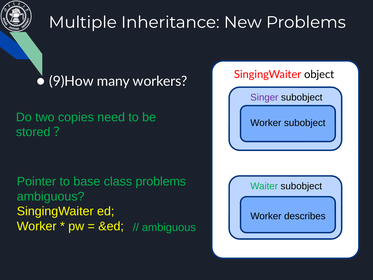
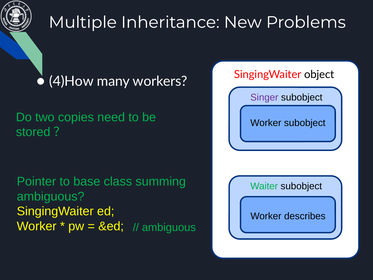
9)How: 9)How -> 4)How (71, 81)
class problems: problems -> summing (161, 181)
